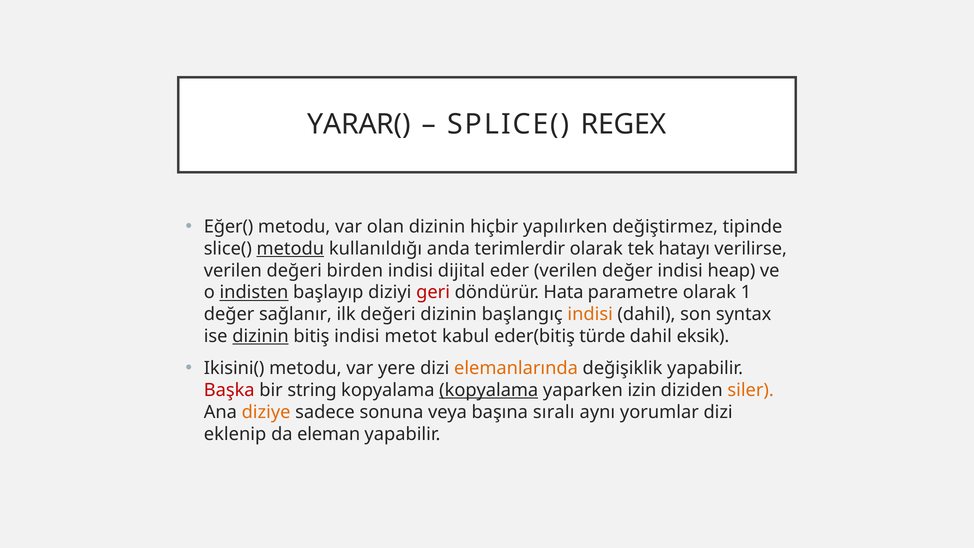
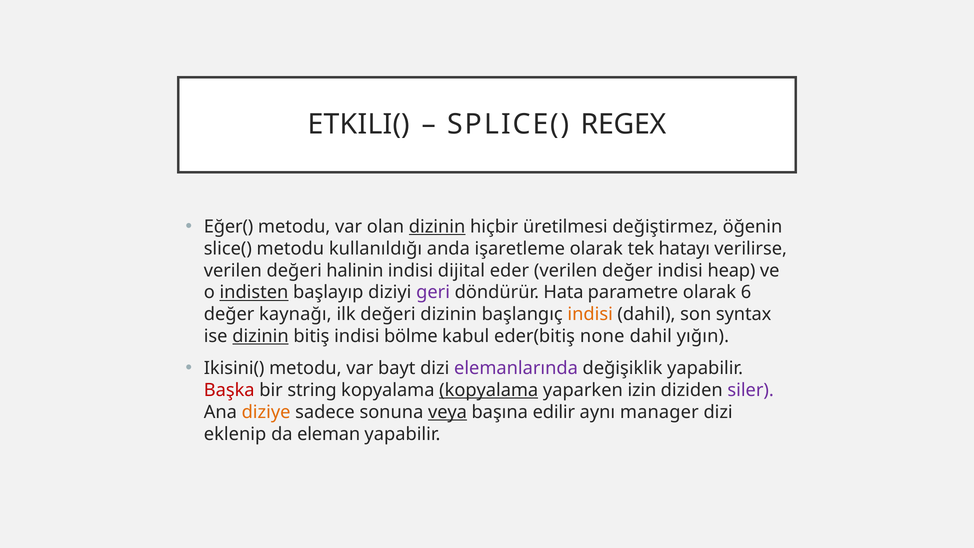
YARAR(: YARAR( -> ETKILI( (359, 124)
dizinin underline: none -> present (437, 227)
yapılırken: yapılırken -> üretilmesi (565, 227)
tipinde: tipinde -> öğenin (752, 227)
metodu underline: present -> none (290, 249)
terimlerdir: terimlerdir -> işaretleme (520, 249)
birden: birden -> halinin (355, 270)
geri colour: red -> purple (433, 292)
1: 1 -> 6 (746, 292)
sağlanır: sağlanır -> kaynağı (295, 314)
metot: metot -> bölme (411, 336)
türde: türde -> none (602, 336)
eksik: eksik -> yığın (703, 336)
yere: yere -> bayt (397, 368)
elemanlarında colour: orange -> purple (516, 368)
siler colour: orange -> purple (751, 390)
veya underline: none -> present (448, 412)
sıralı: sıralı -> edilir (554, 412)
yorumlar: yorumlar -> manager (659, 412)
